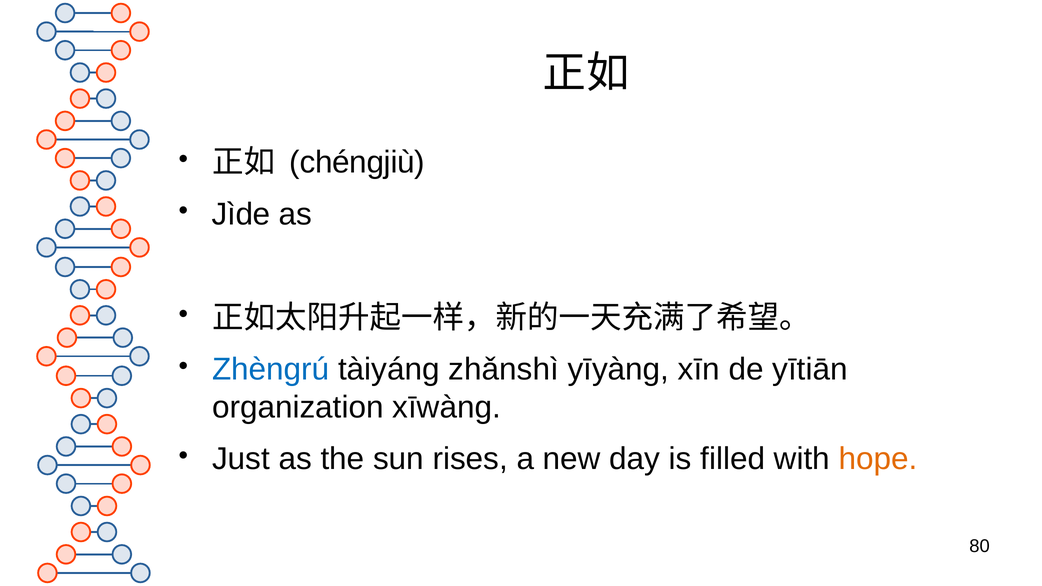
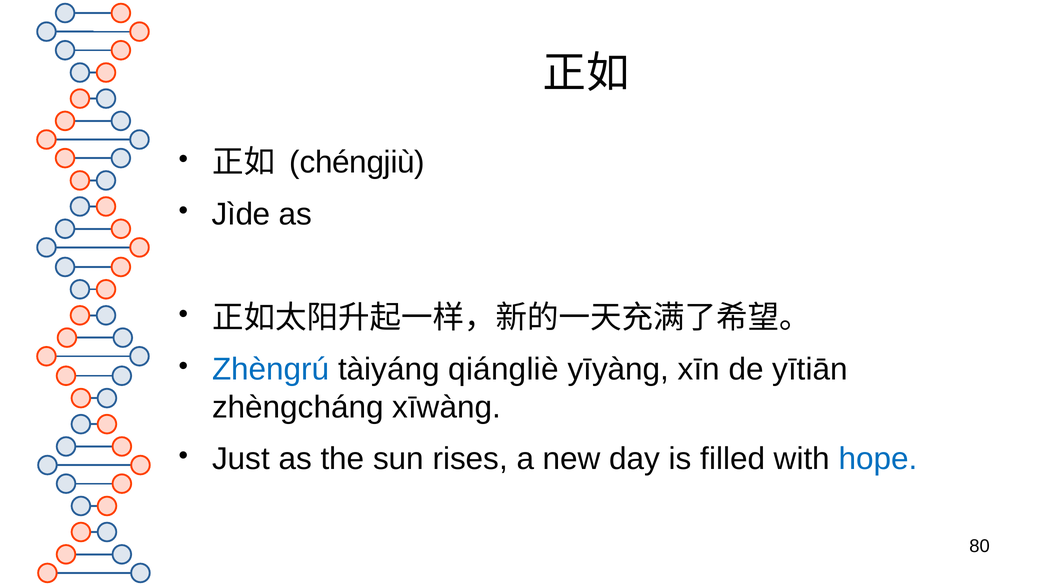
zhǎnshì: zhǎnshì -> qiángliè (503, 369)
organization: organization -> zhèngcháng (298, 407)
hope colour: orange -> blue (878, 459)
